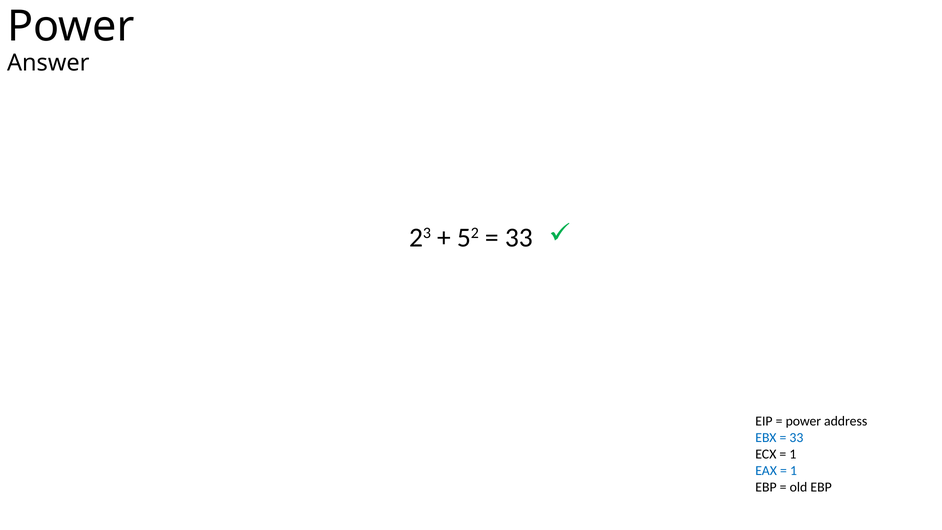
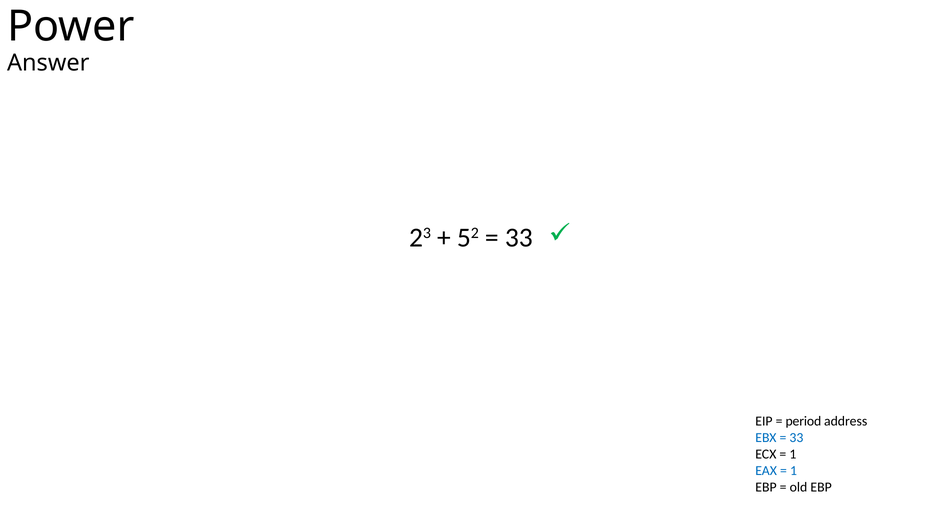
power: power -> period (803, 421)
